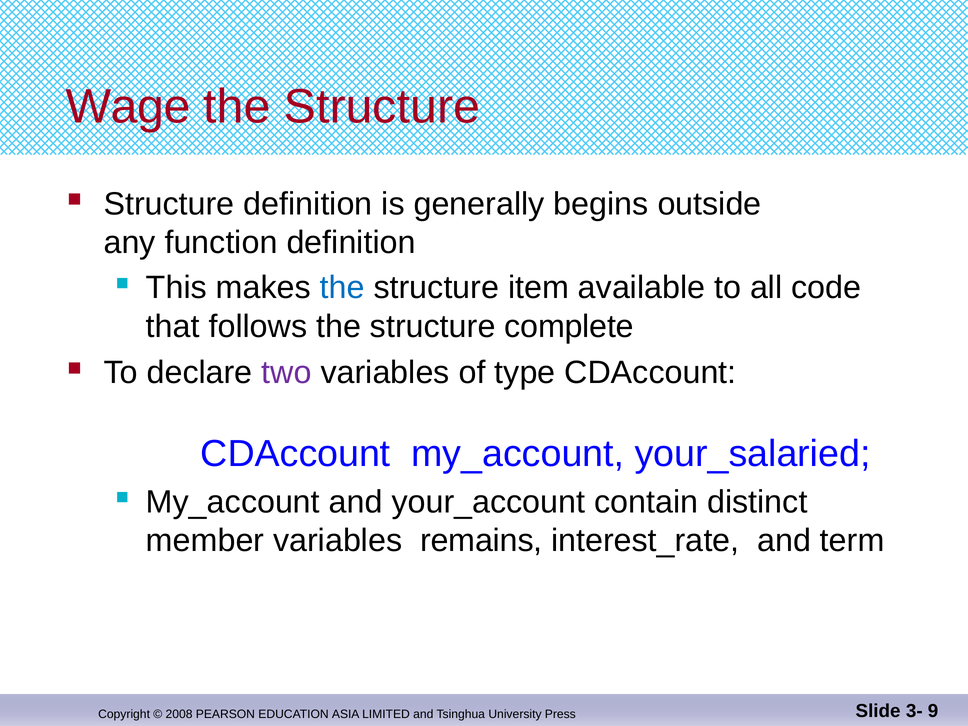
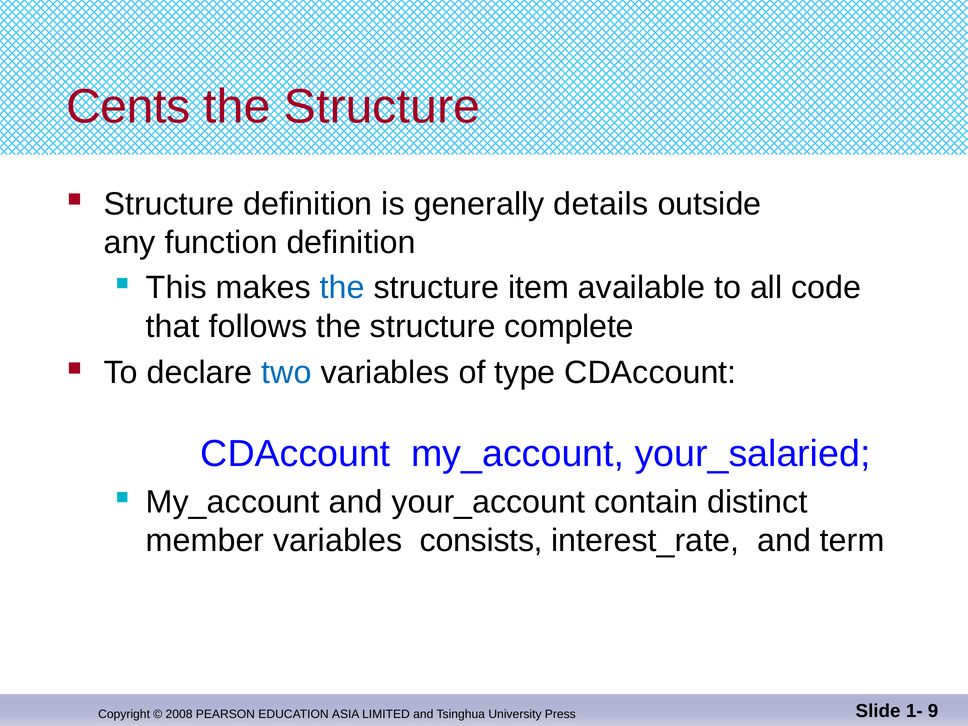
Wage: Wage -> Cents (128, 107)
begins: begins -> details (601, 204)
two colour: purple -> blue (287, 373)
remains: remains -> consists (481, 541)
3-: 3- -> 1- (914, 711)
